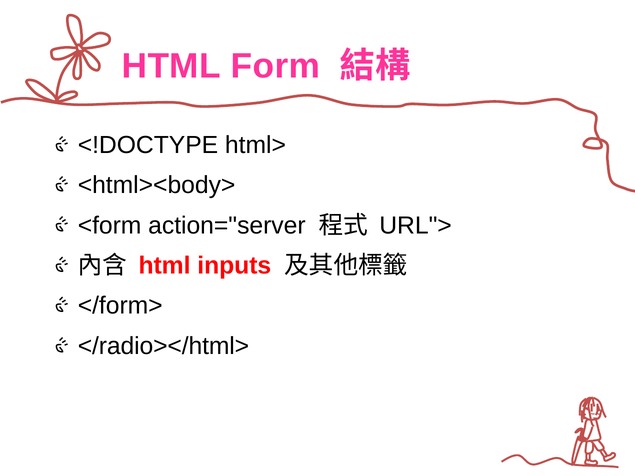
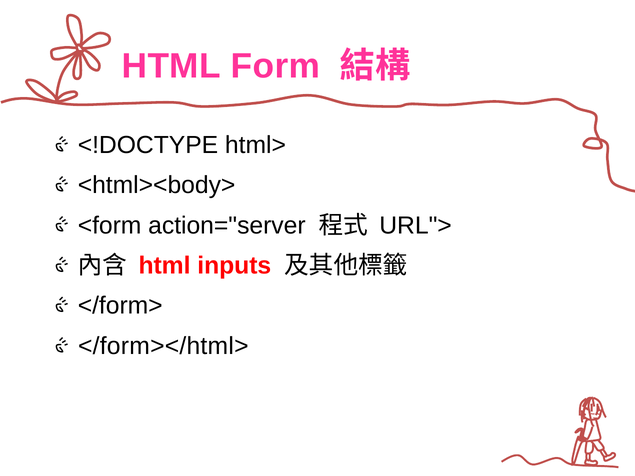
</radio></html>: </radio></html> -> </form></html> (163, 346)
